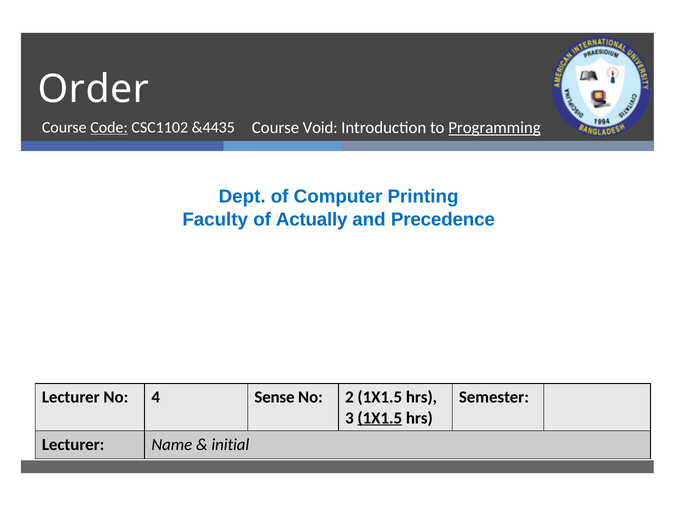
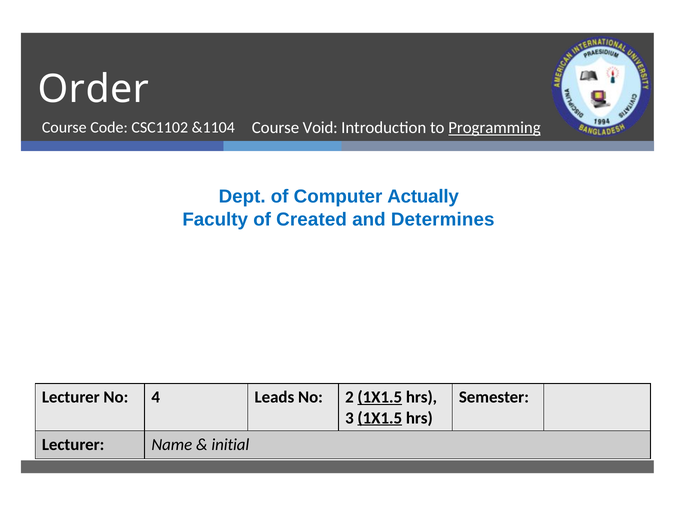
Code underline: present -> none (109, 127)
&4435: &4435 -> &1104 (213, 127)
Printing: Printing -> Actually (423, 196)
Actually: Actually -> Created (312, 219)
Precedence: Precedence -> Determines (443, 219)
Sense: Sense -> Leads (274, 397)
1X1.5 underline: none -> present (380, 397)
